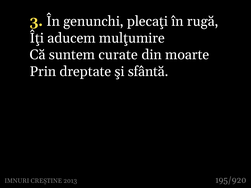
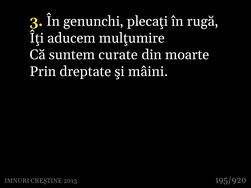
sfântă: sfântă -> mâini (148, 72)
